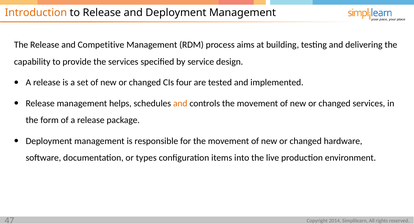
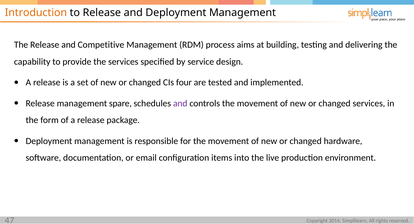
helps: helps -> spare (120, 104)
and colour: orange -> purple (180, 104)
types: types -> email (146, 158)
